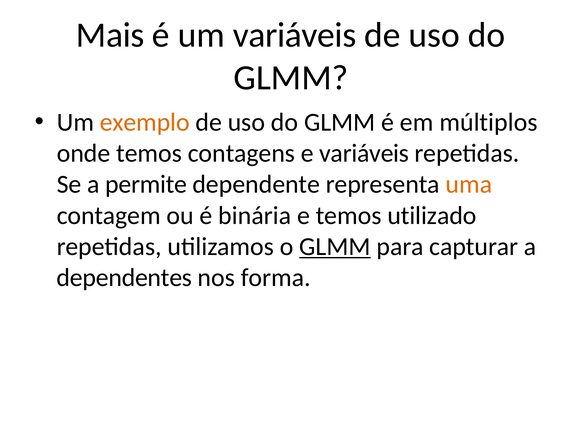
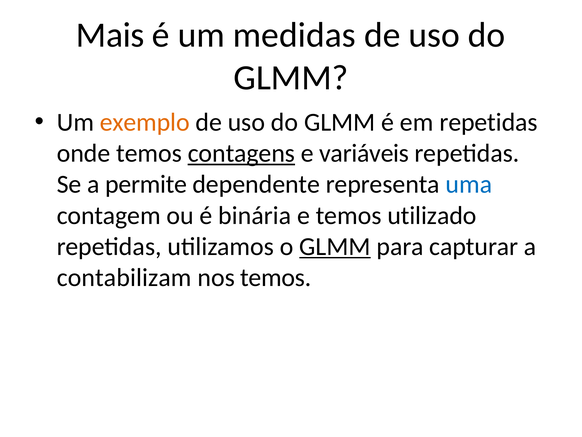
um variáveis: variáveis -> medidas (294, 35)
em múltiplos: múltiplos -> repetidas (489, 122)
contagens underline: none -> present (241, 153)
uma colour: orange -> blue (469, 184)
dependentes: dependentes -> contabilizam (124, 277)
nos forma: forma -> temos (276, 277)
